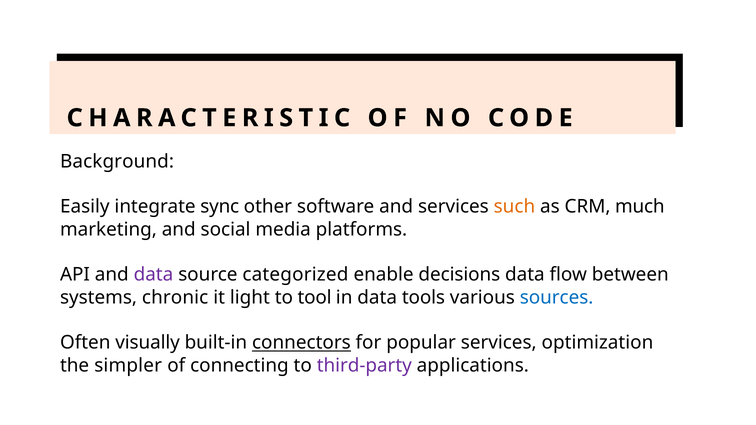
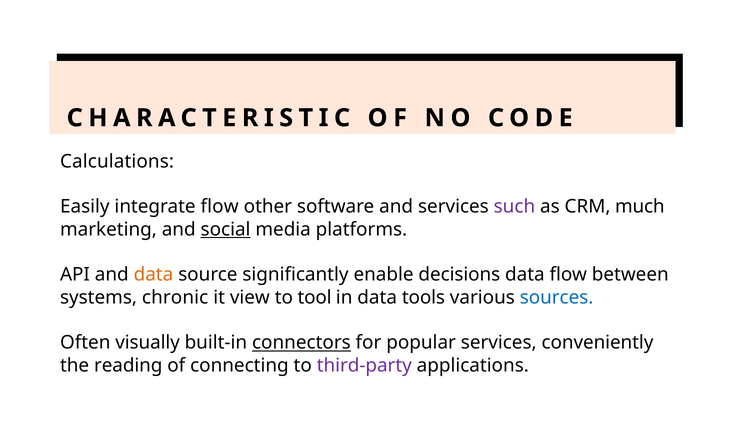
Background: Background -> Calculations (117, 162)
integrate sync: sync -> flow (220, 207)
such colour: orange -> purple (514, 207)
social underline: none -> present (226, 230)
data colour: purple -> orange (153, 275)
categorized: categorized -> significantly (295, 275)
light: light -> view (250, 298)
optimization: optimization -> conveniently (597, 343)
simpler: simpler -> reading (128, 366)
